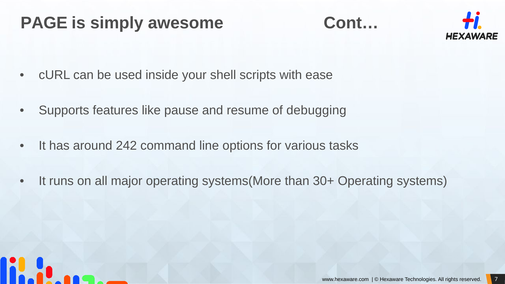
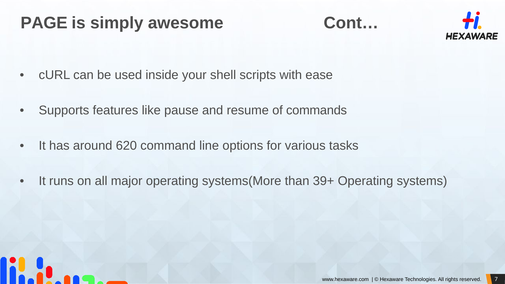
debugging: debugging -> commands (317, 111)
242: 242 -> 620 (126, 146)
30+: 30+ -> 39+ (324, 181)
